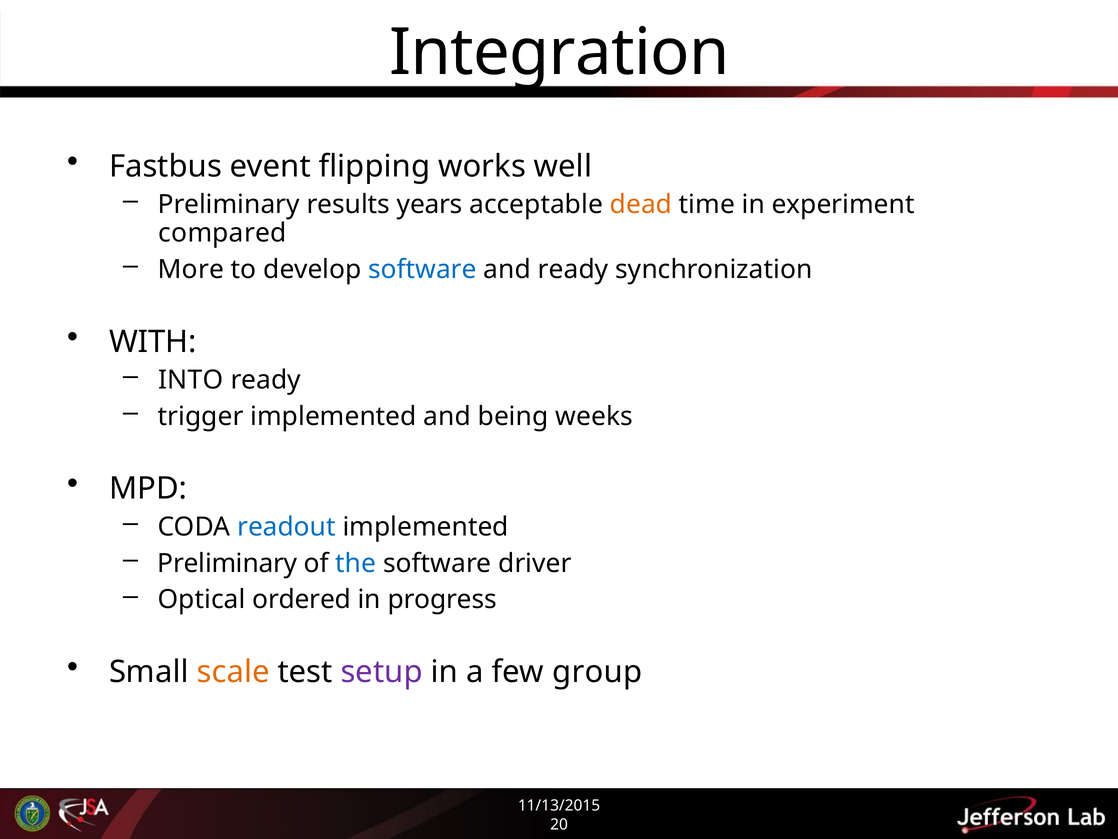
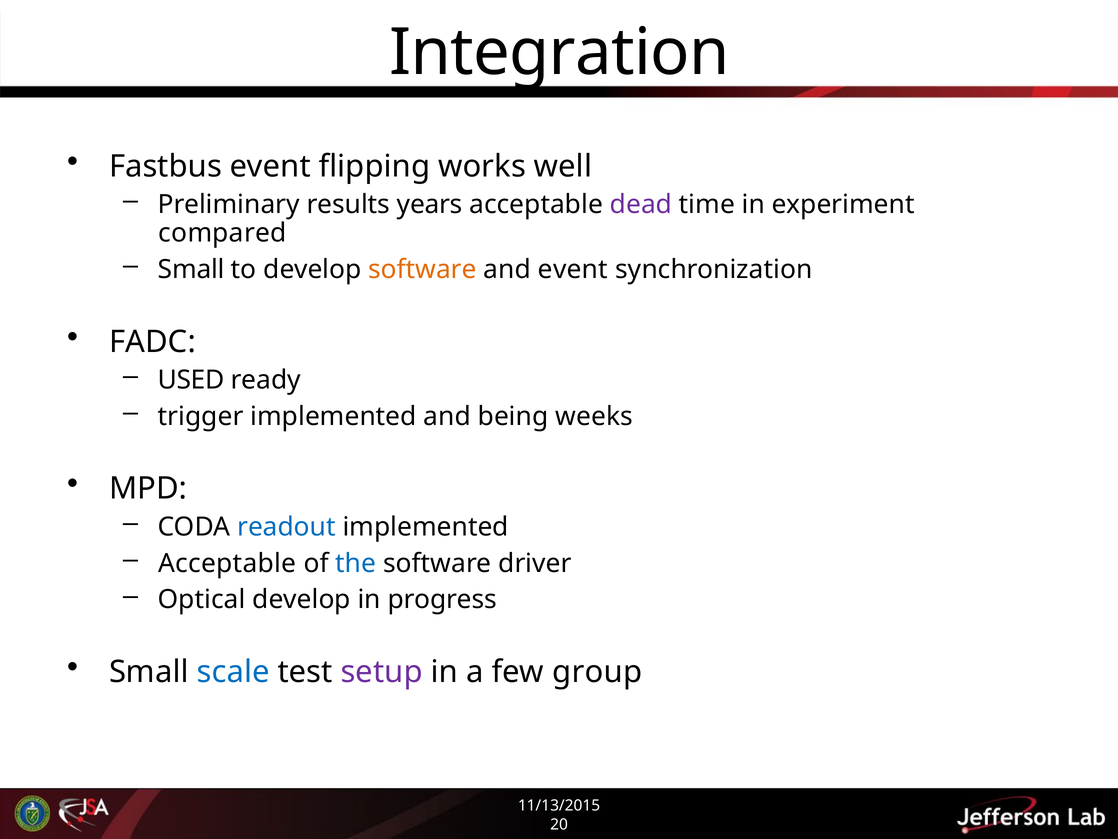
dead colour: orange -> purple (641, 204)
More: More -> Small (191, 269)
software colour: blue -> orange (423, 269)
and ready: ready -> event (573, 269)
WITH: WITH -> FADC (153, 342)
INTO: INTO -> USED (191, 380)
Preliminary: Preliminary -> Acceptable (227, 563)
Optical ordered: ordered -> develop (302, 599)
scale colour: orange -> blue (233, 672)
